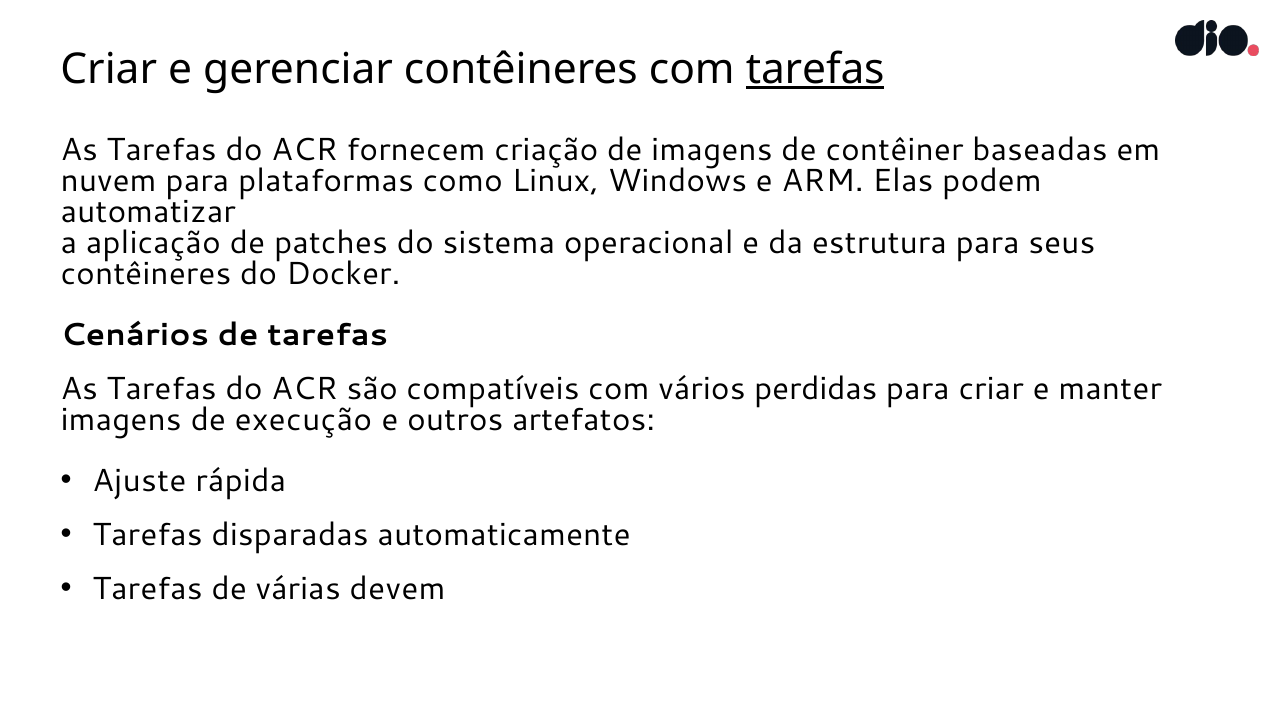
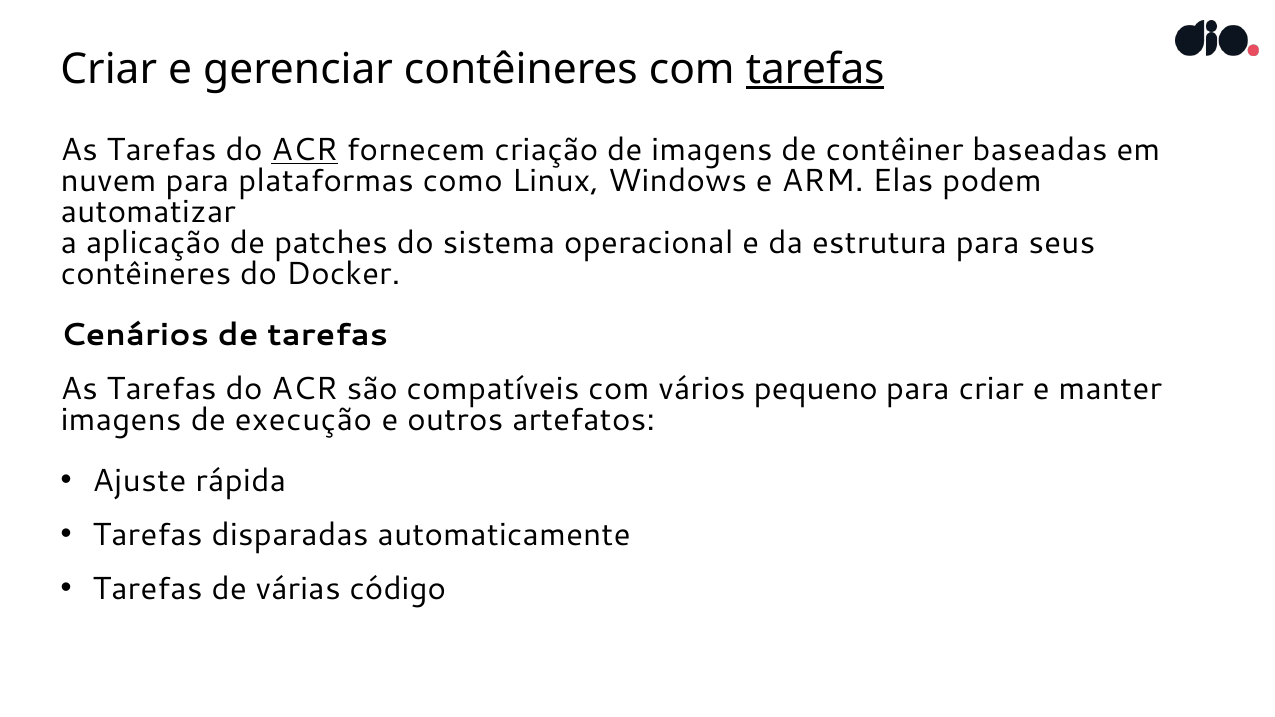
ACR underline: none -> present (305, 150)
perdidas: perdidas -> pequeno (816, 389)
devem: devem -> código (398, 589)
